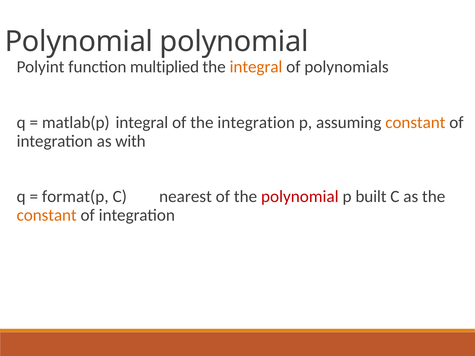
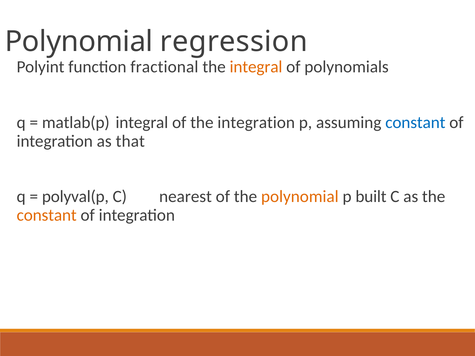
Polynomial polynomial: polynomial -> regression (234, 42)
multiplied: multiplied -> fractional (164, 67)
constant colour: orange -> blue (415, 123)
with: with -> that (130, 141)
format(p: format(p -> polyval(p (75, 197)
polynomial colour: red -> orange (300, 197)
